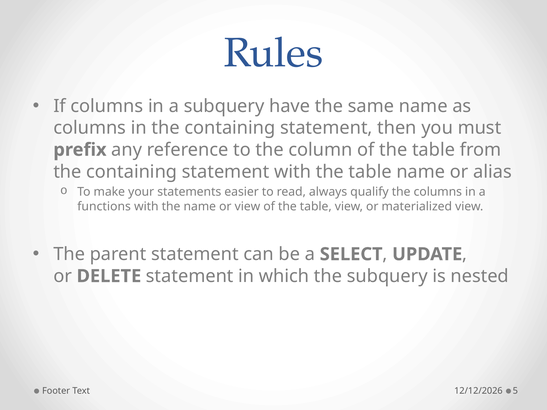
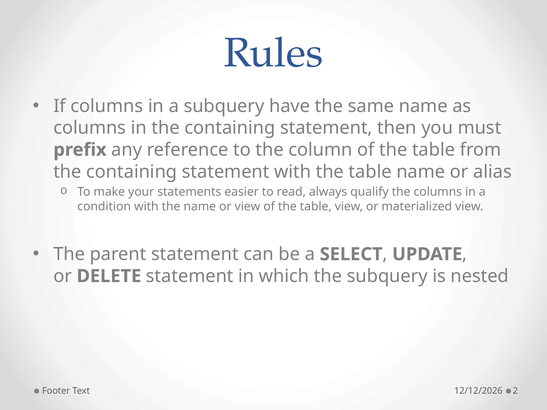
functions: functions -> condition (104, 207)
5: 5 -> 2 (515, 391)
